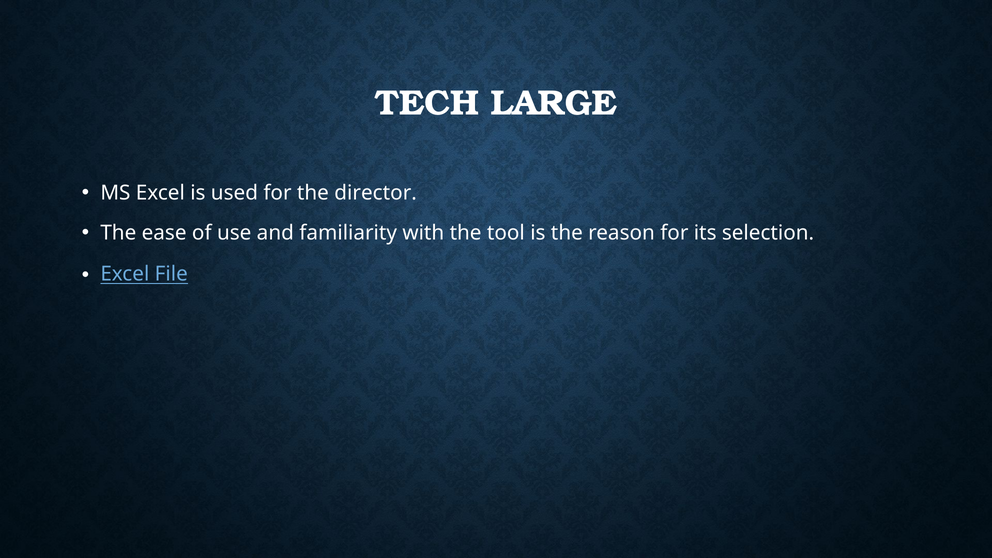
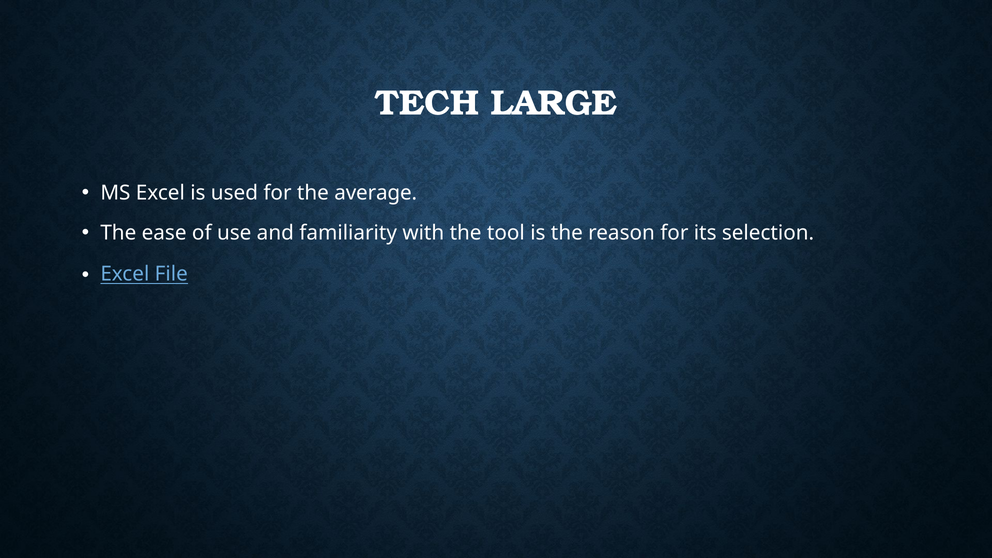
director: director -> average (376, 193)
